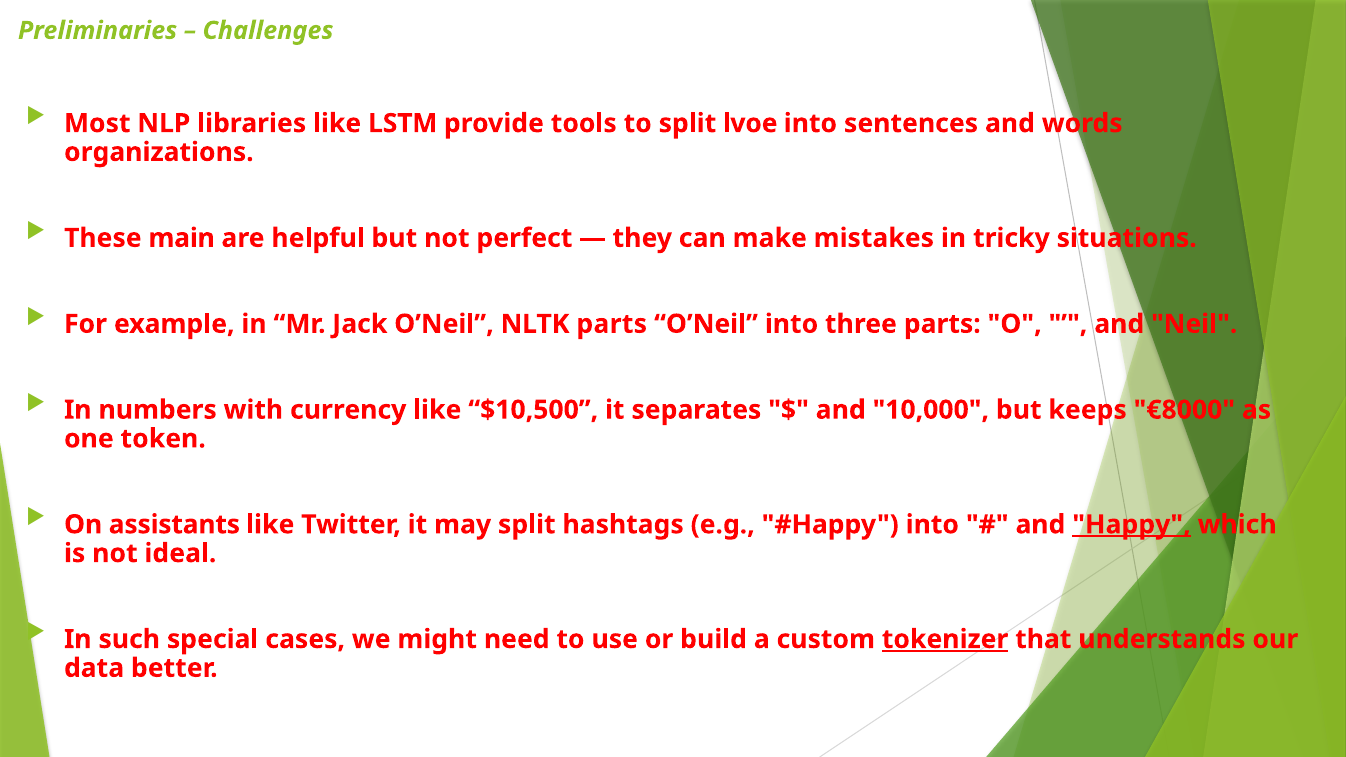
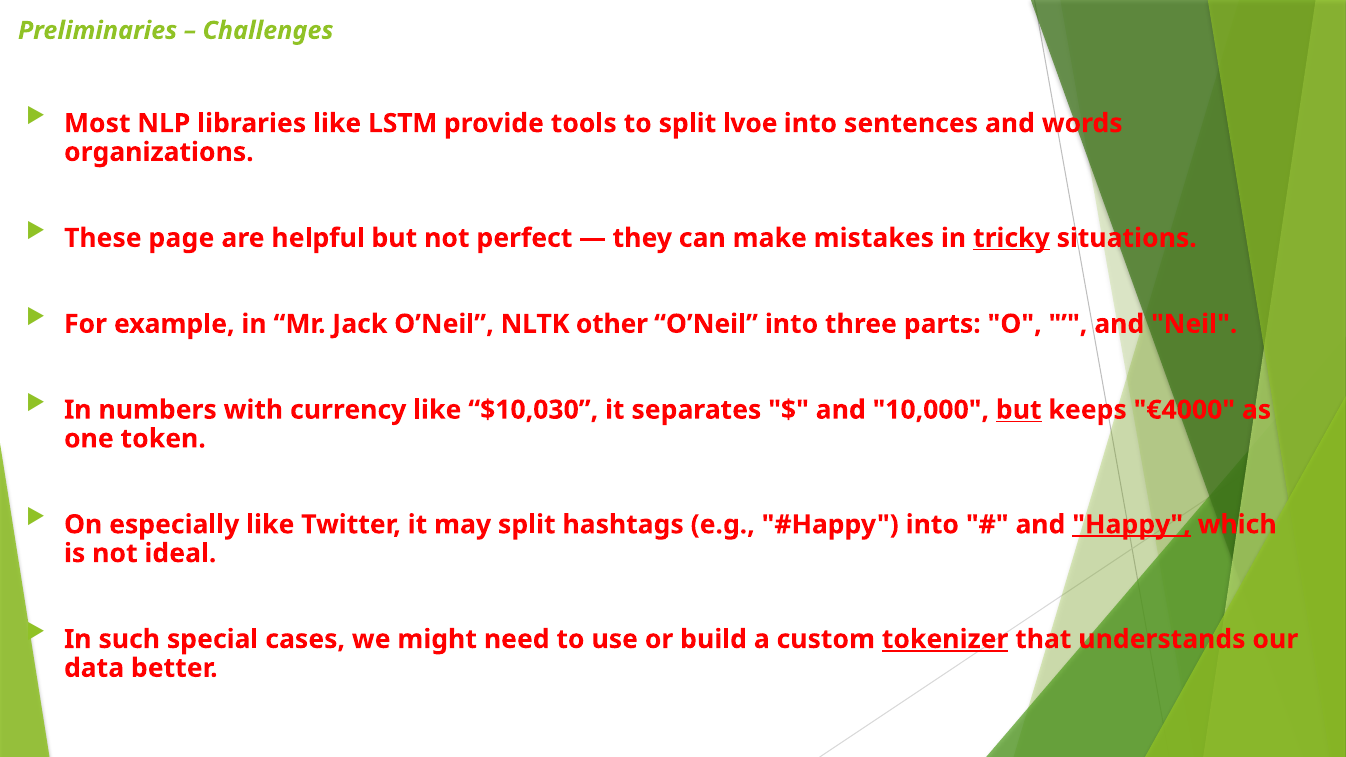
main: main -> page (181, 238)
tricky underline: none -> present (1011, 238)
NLTK parts: parts -> other (612, 324)
$10,500: $10,500 -> $10,030 (533, 410)
but underline: none -> present (1019, 410)
€8000: €8000 -> €4000 (1184, 410)
assistants: assistants -> especially (174, 525)
